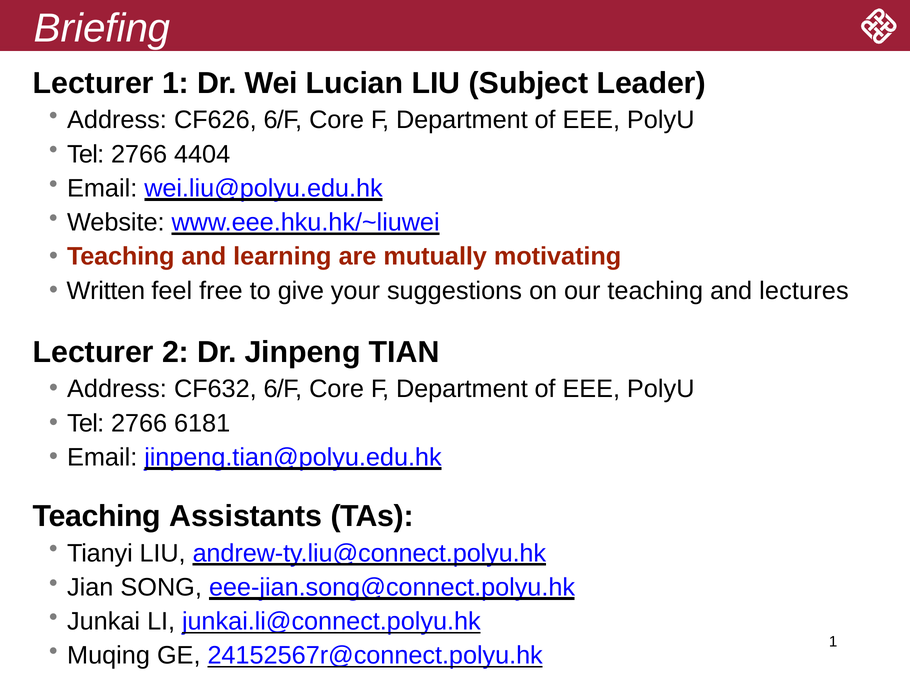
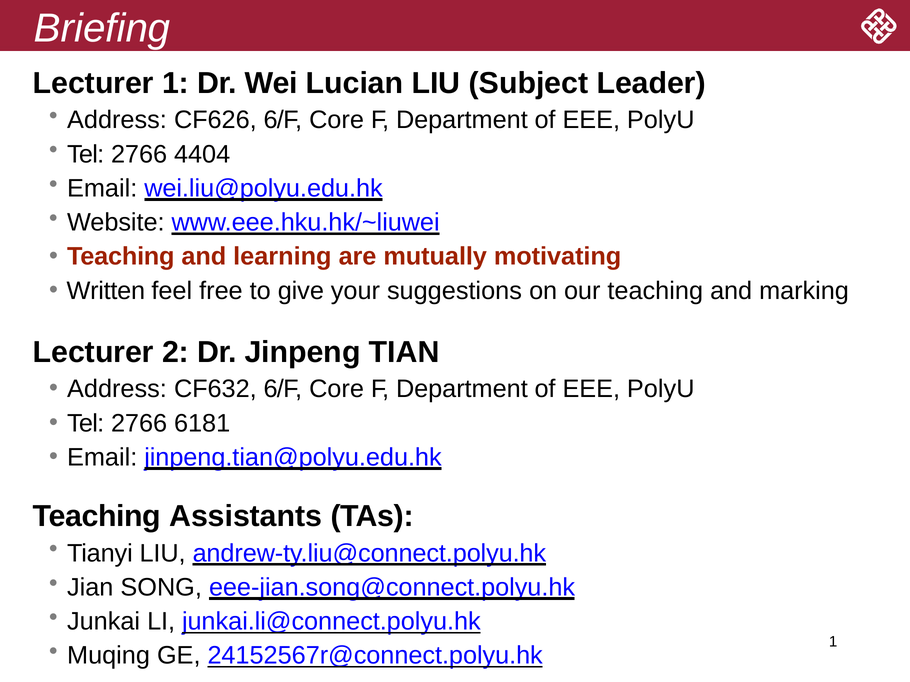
lectures: lectures -> marking (804, 291)
